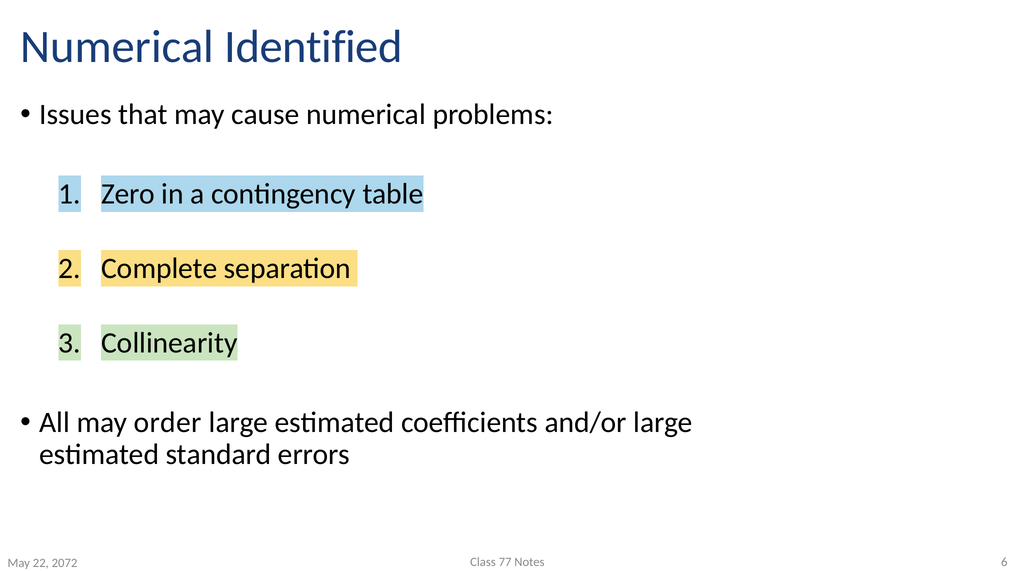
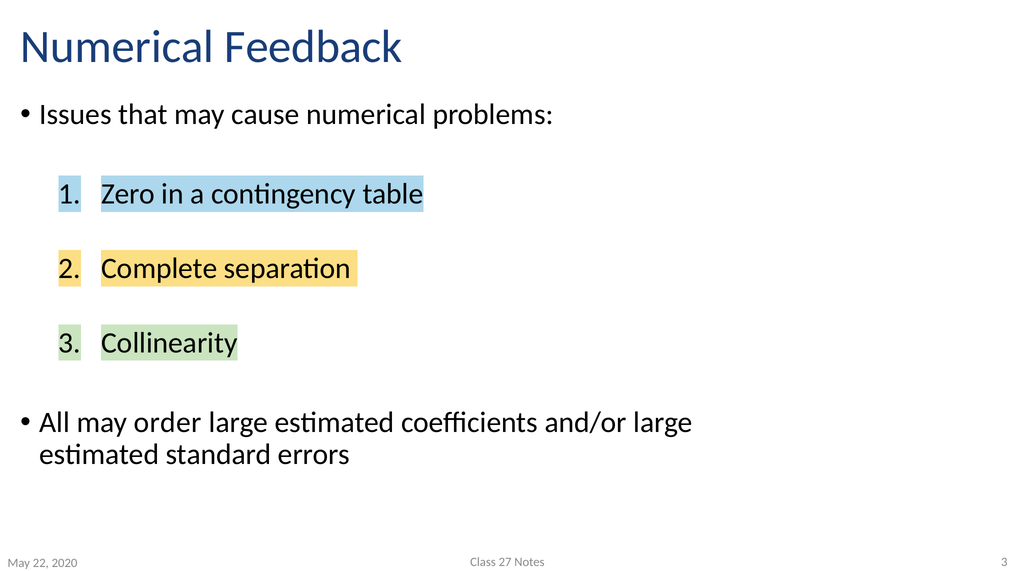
Identified: Identified -> Feedback (313, 47)
77: 77 -> 27 (505, 562)
Notes 6: 6 -> 3 (1004, 562)
2072: 2072 -> 2020 (65, 563)
